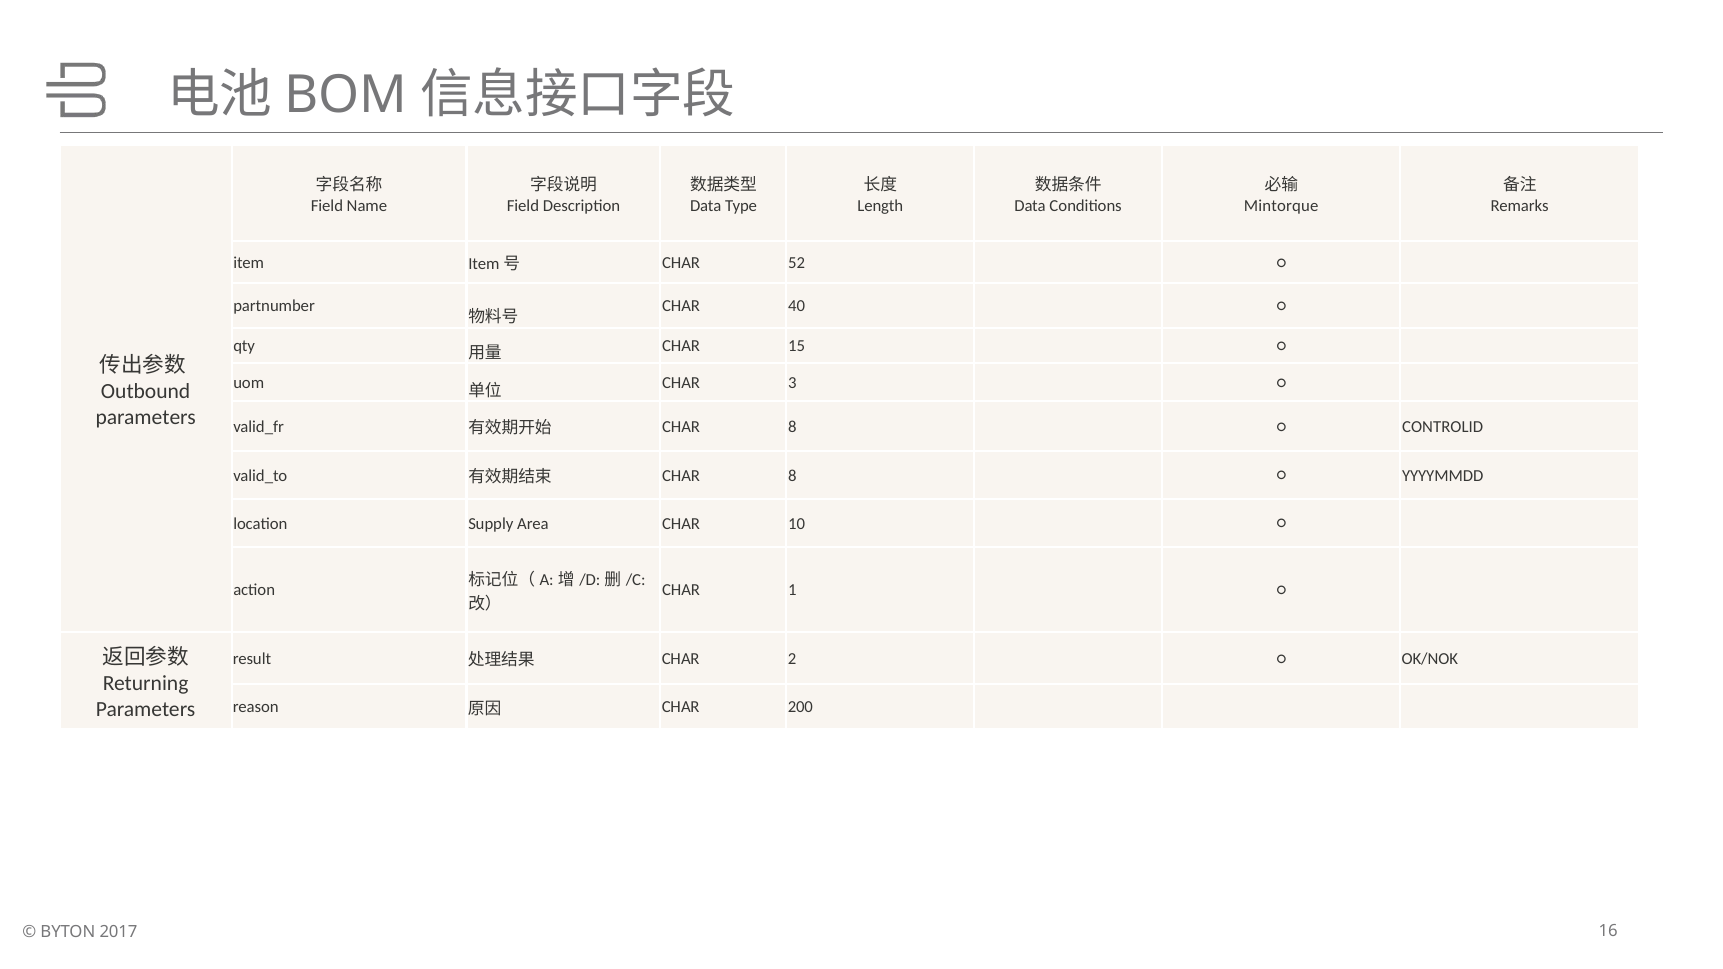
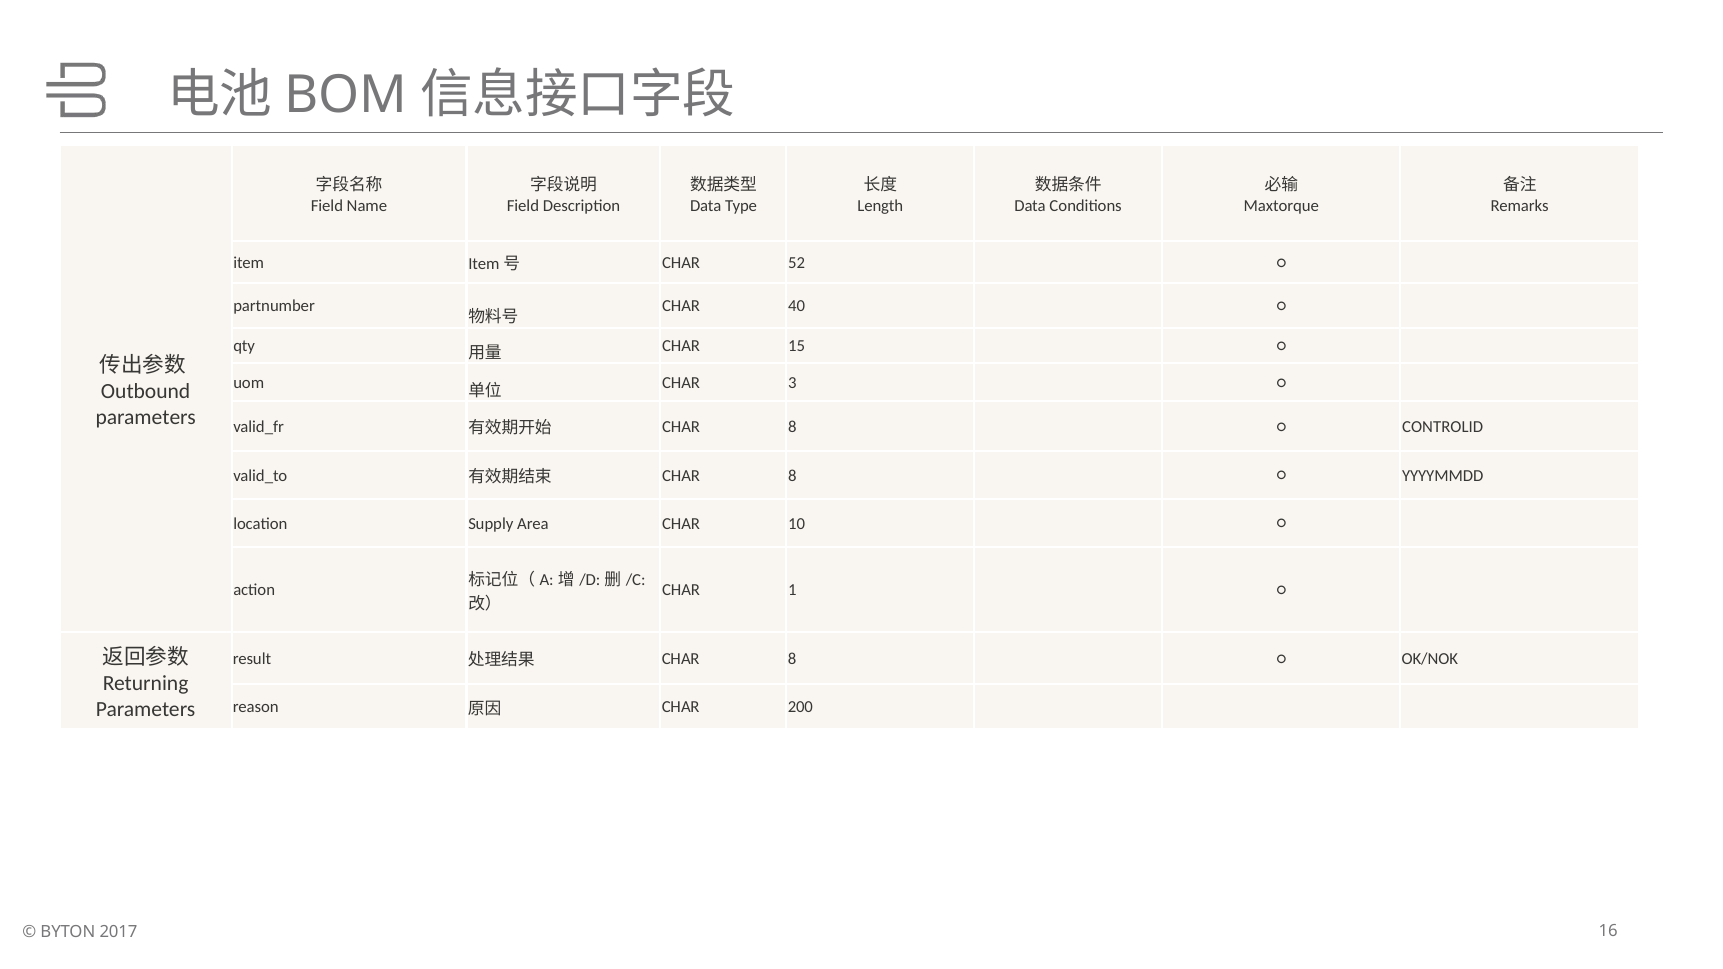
Mintorque: Mintorque -> Maxtorque (1281, 206)
2: 2 -> 8 (792, 659)
